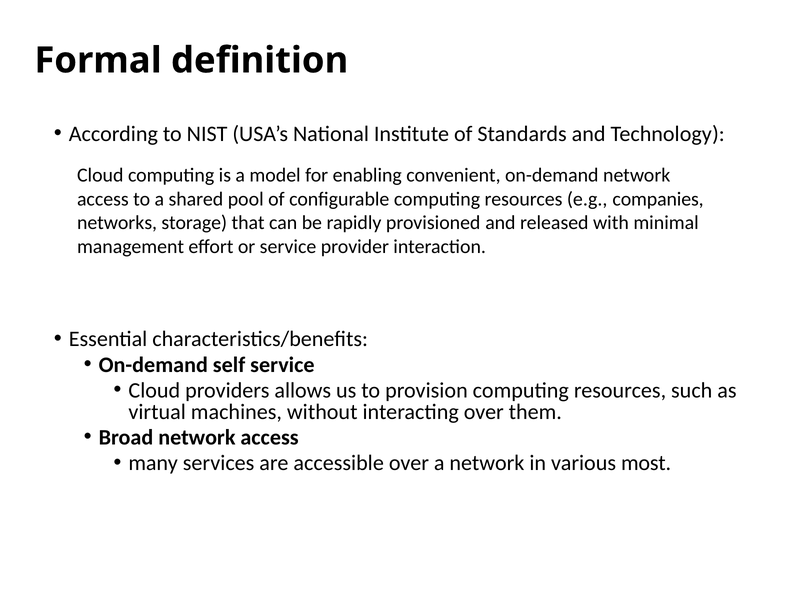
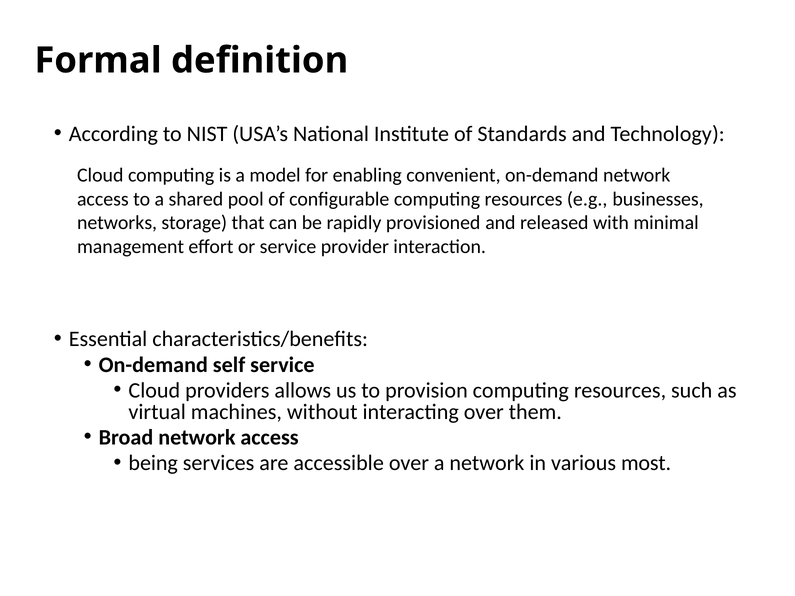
companies: companies -> businesses (658, 199)
many: many -> being (153, 463)
